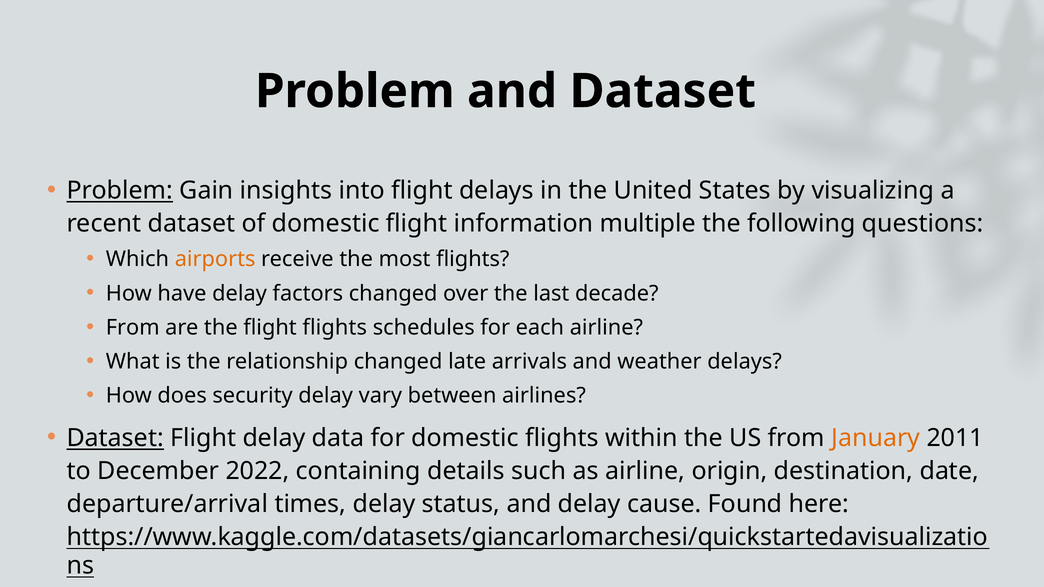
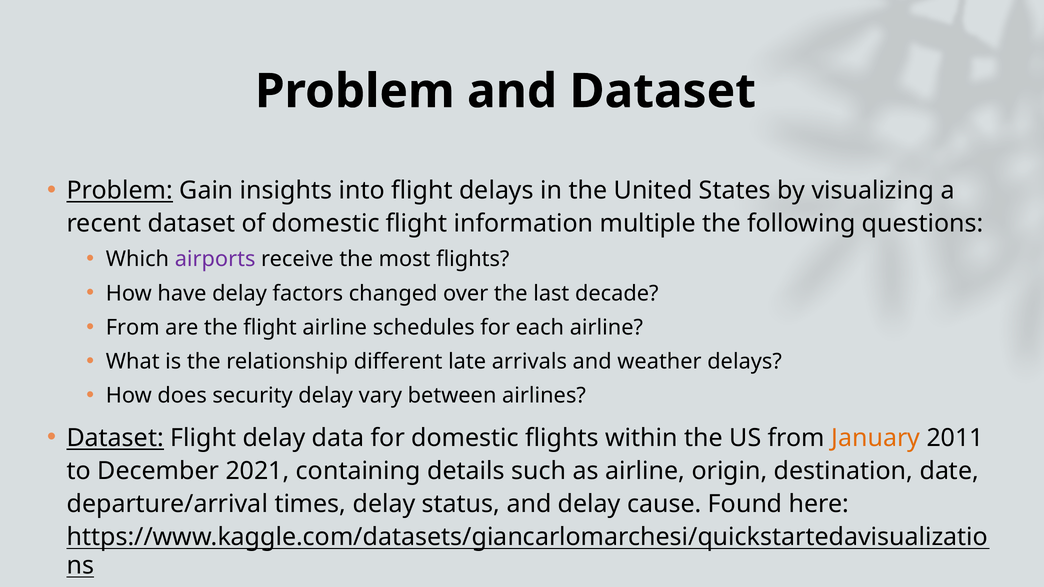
airports colour: orange -> purple (215, 259)
flight flights: flights -> airline (335, 328)
relationship changed: changed -> different (398, 362)
2022: 2022 -> 2021 (257, 471)
